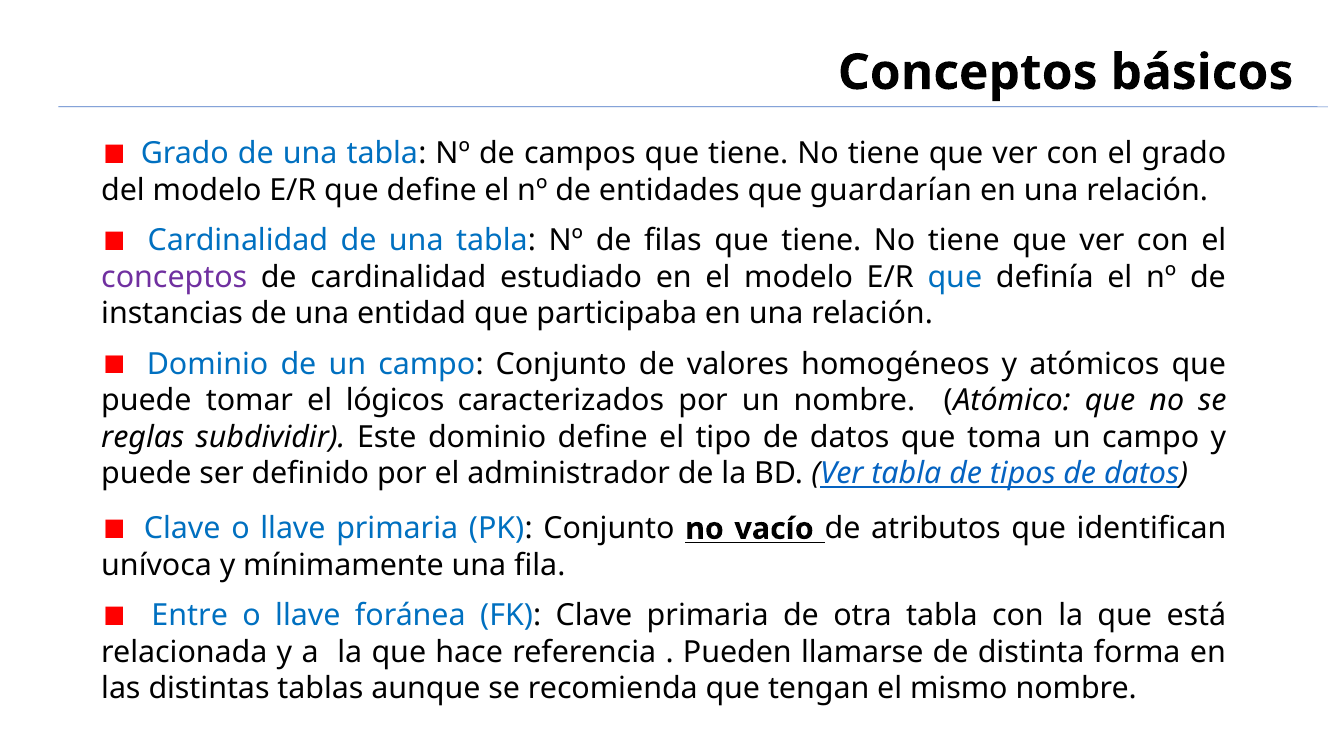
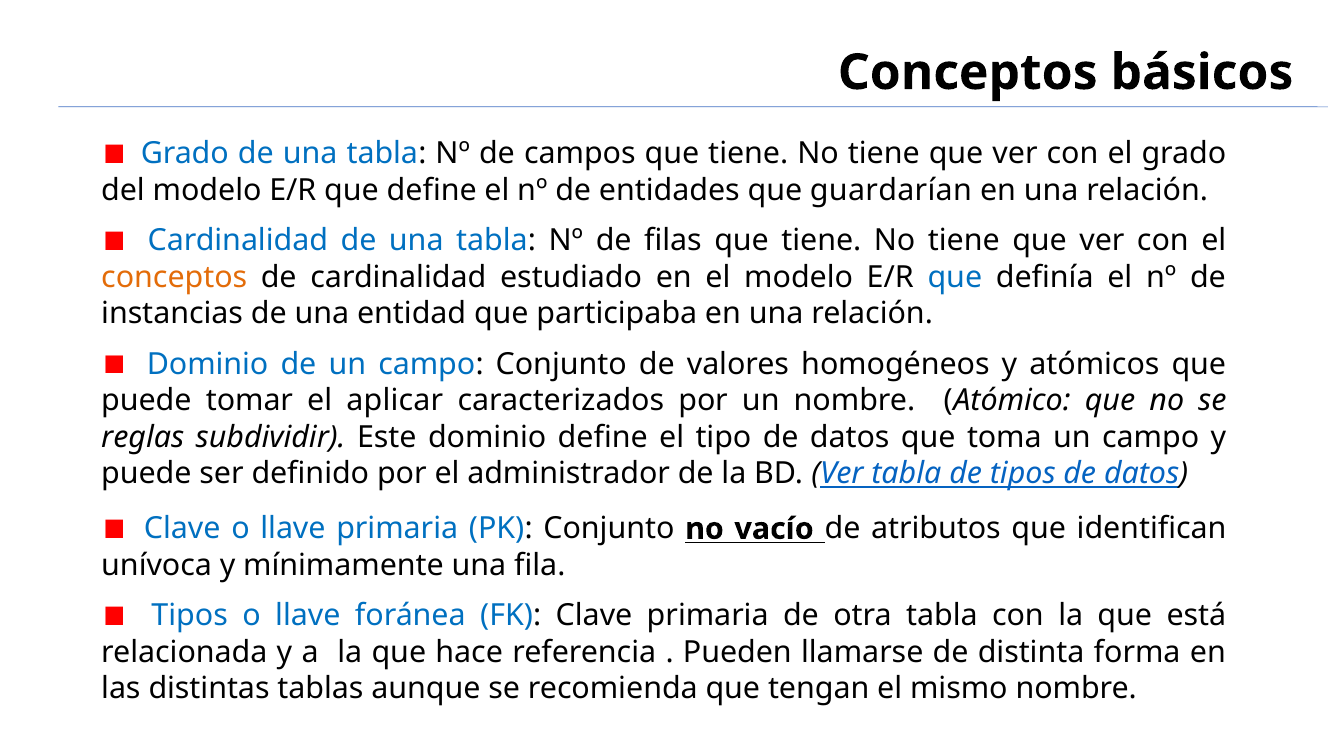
conceptos colour: purple -> orange (174, 277)
lógicos: lógicos -> aplicar (395, 400)
Entre: Entre -> Tipos (190, 616)
